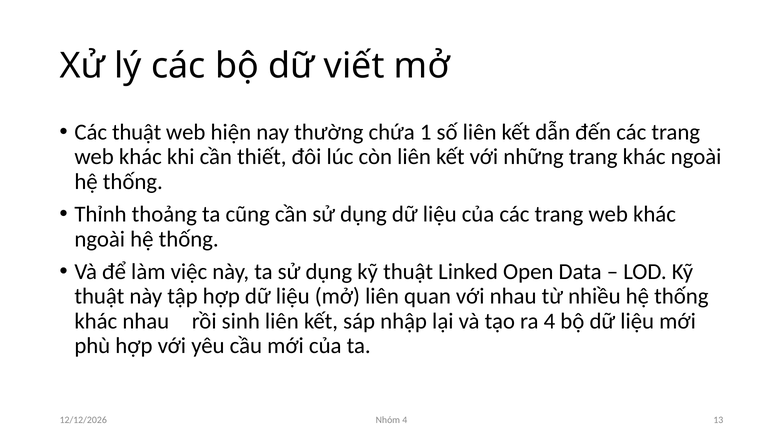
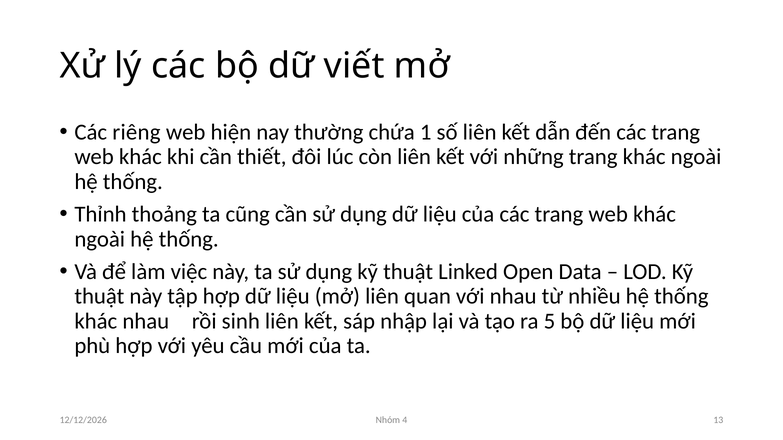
Các thuật: thuật -> riêng (136, 132)
ra 4: 4 -> 5 (549, 321)
